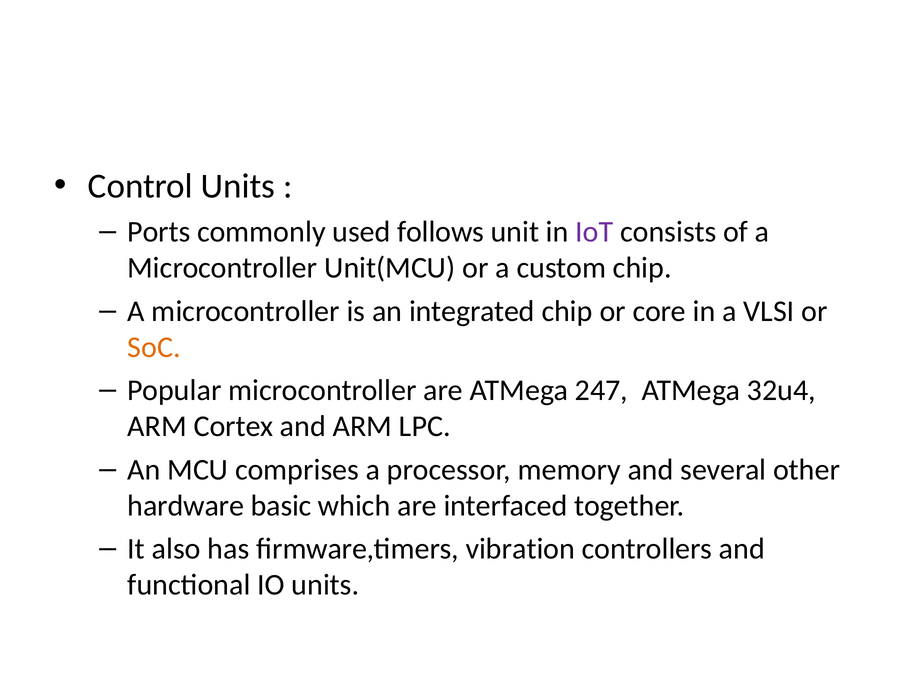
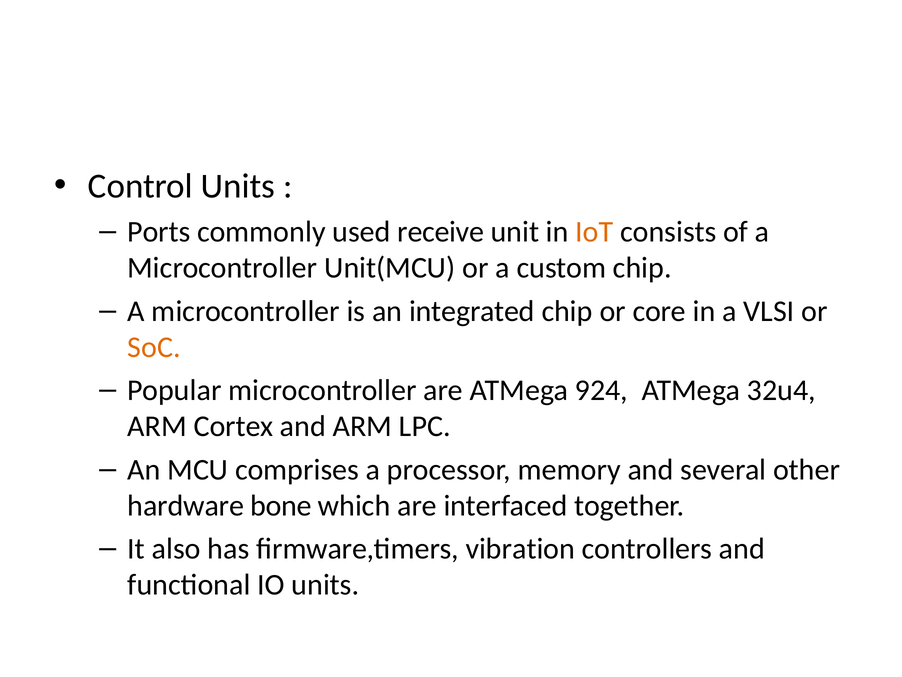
follows: follows -> receive (441, 232)
IoT colour: purple -> orange (594, 232)
247: 247 -> 924 (601, 390)
basic: basic -> bone (281, 505)
